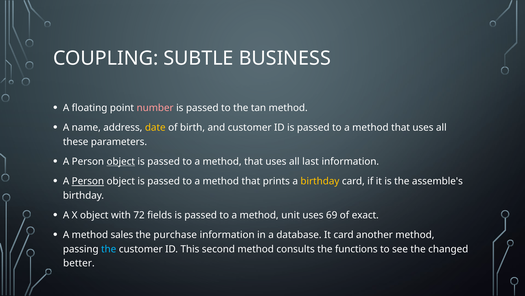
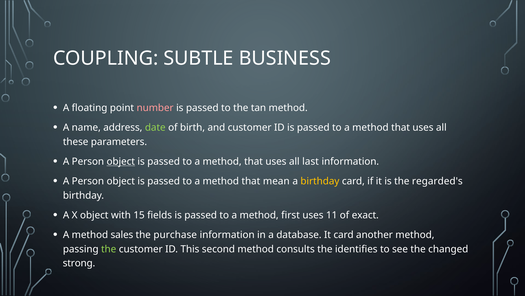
date colour: yellow -> light green (155, 127)
Person underline: present -> none (88, 181)
prints: prints -> mean (276, 181)
assemble's: assemble's -> regarded's (437, 181)
72: 72 -> 15 (139, 215)
unit: unit -> first (291, 215)
69: 69 -> 11 (332, 215)
the colour: light blue -> light green (109, 249)
functions: functions -> identifies (356, 249)
better: better -> strong (79, 263)
